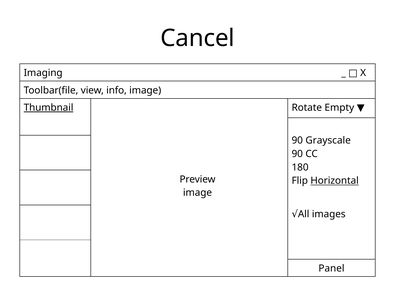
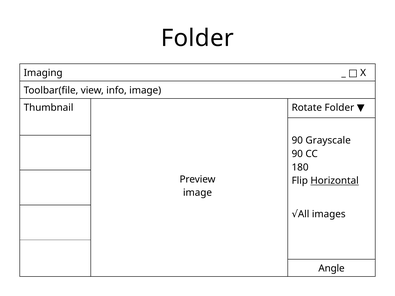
Cancel: Cancel -> Folder (197, 38)
Thumbnail underline: present -> none (49, 108)
Rotate Empty: Empty -> Folder (339, 108)
Panel: Panel -> Angle (332, 269)
